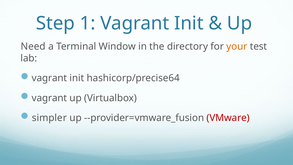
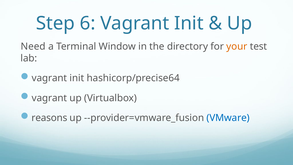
1: 1 -> 6 (88, 23)
simpler: simpler -> reasons (49, 118)
VMware colour: red -> blue (228, 118)
